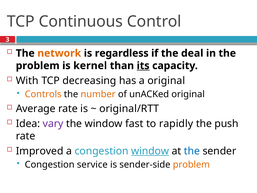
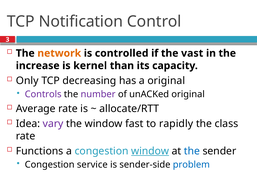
Continuous: Continuous -> Notification (81, 21)
regardless: regardless -> controlled (122, 53)
deal: deal -> vast (192, 53)
problem: problem -> increase (38, 66)
its underline: present -> none (143, 66)
With: With -> Only (27, 81)
Controls colour: orange -> purple (43, 94)
number colour: orange -> purple (98, 94)
original/RTT: original/RTT -> allocate/RTT (129, 109)
push: push -> class (226, 123)
Improved: Improved -> Functions (40, 151)
problem colour: orange -> blue (191, 164)
